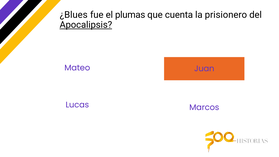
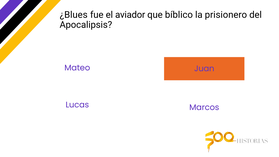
plumas: plumas -> aviador (130, 15)
cuenta: cuenta -> bíblico (179, 15)
Apocalipsis underline: present -> none (86, 25)
